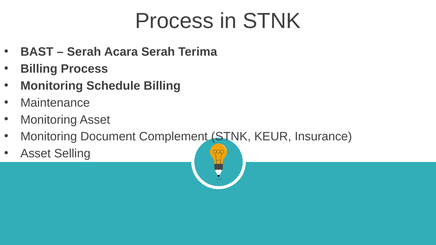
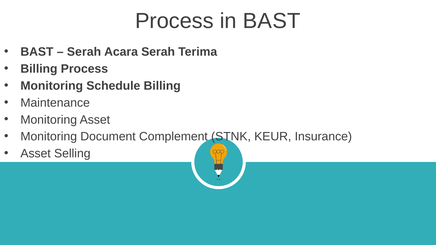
in STNK: STNK -> BAST (272, 21)
